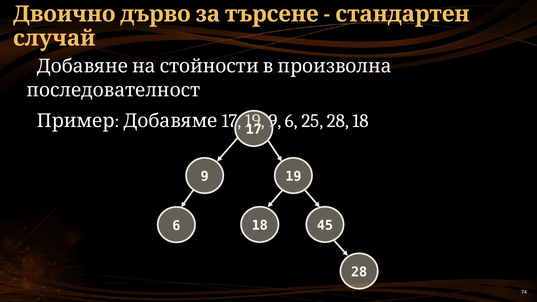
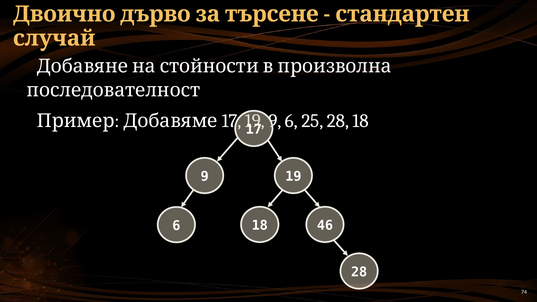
45: 45 -> 46 (325, 225)
